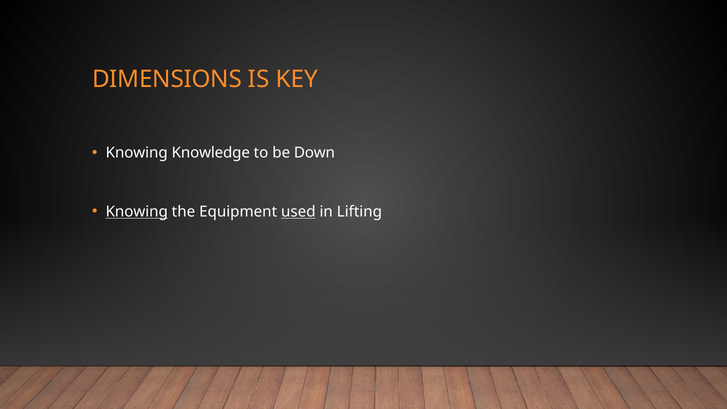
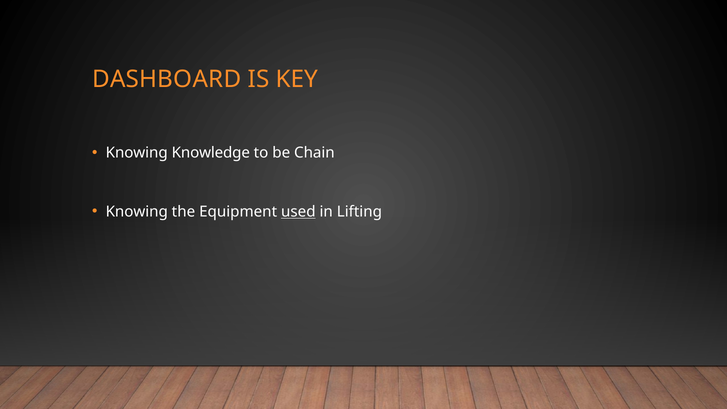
DIMENSIONS: DIMENSIONS -> DASHBOARD (167, 79)
Down: Down -> Chain (314, 153)
Knowing underline: present -> none (137, 212)
